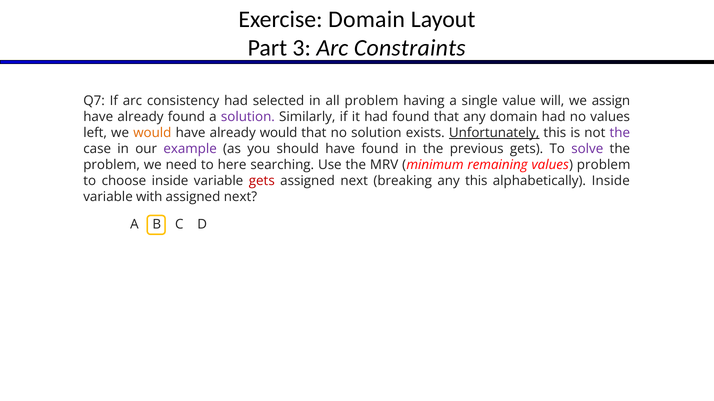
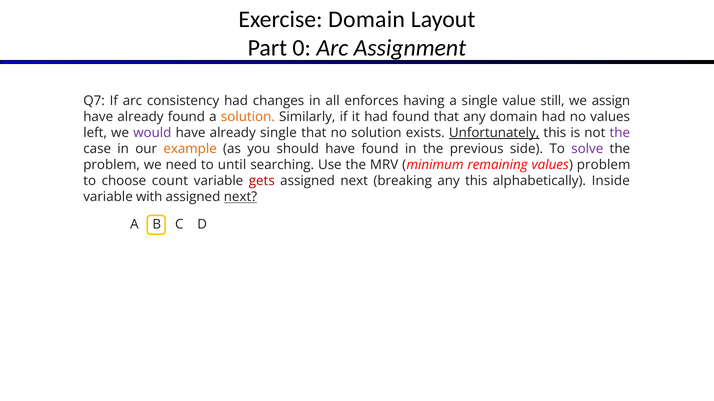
3: 3 -> 0 (302, 48)
Constraints: Constraints -> Assignment (410, 48)
selected: selected -> changes (279, 101)
all problem: problem -> enforces (372, 101)
will: will -> still (552, 101)
solution colour: purple -> orange (248, 117)
would colour: orange -> purple (152, 133)
already would: would -> single (278, 133)
example colour: purple -> orange (190, 149)
previous gets: gets -> side (527, 149)
here: here -> until (232, 165)
choose inside: inside -> count (170, 181)
next underline: none -> present (240, 197)
